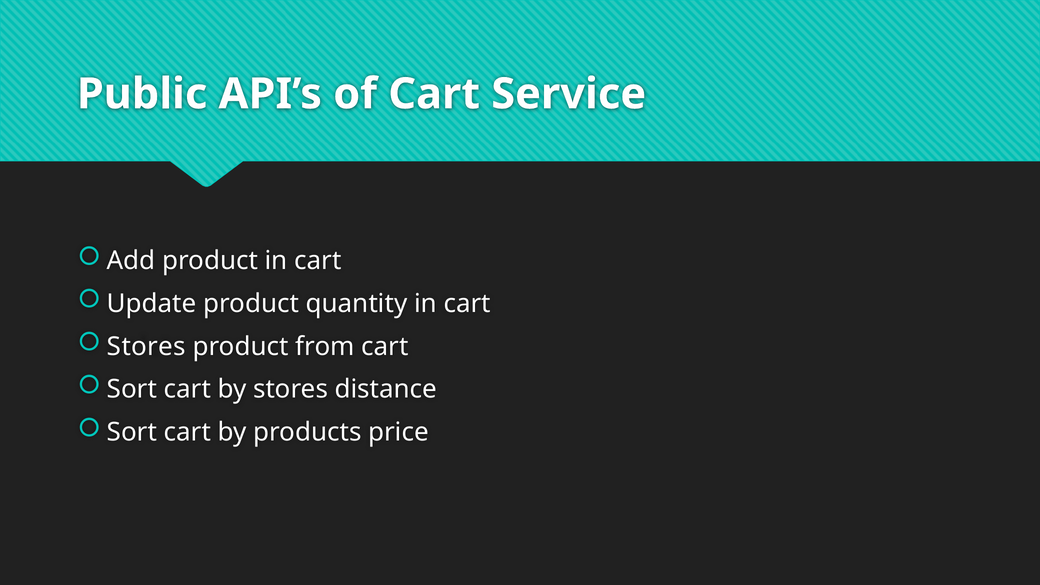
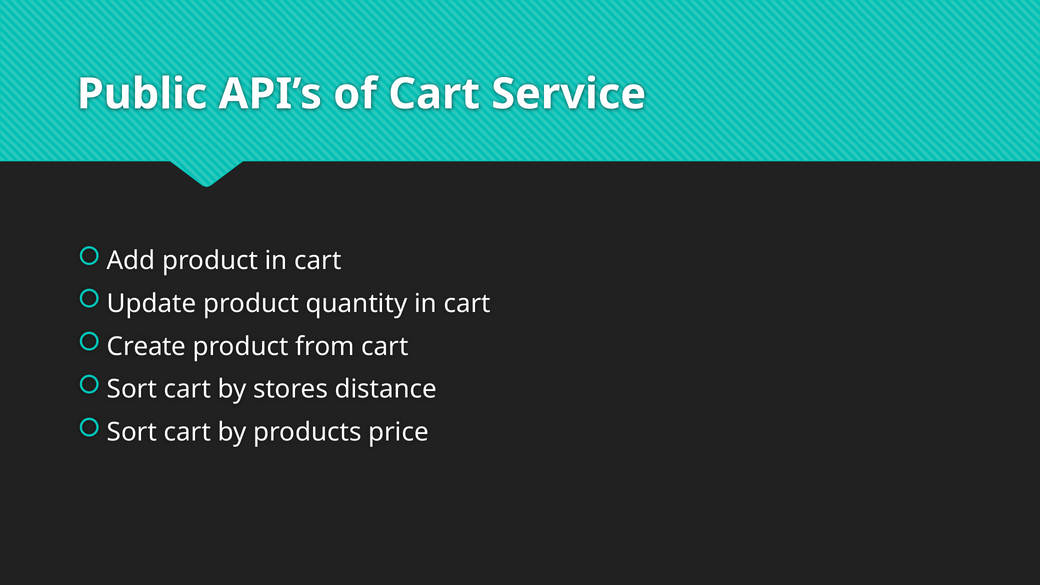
Stores: Stores -> Create (147, 346)
